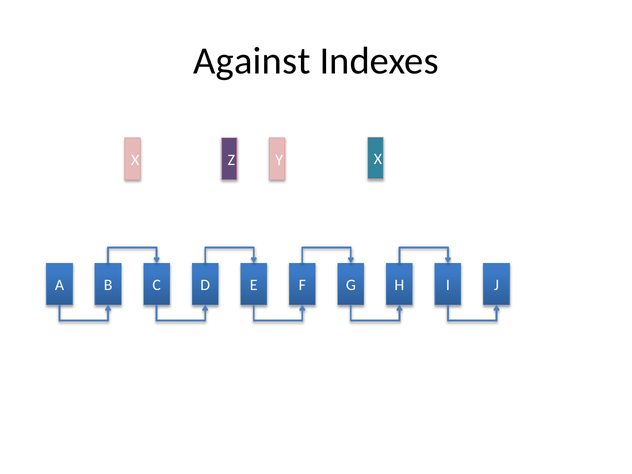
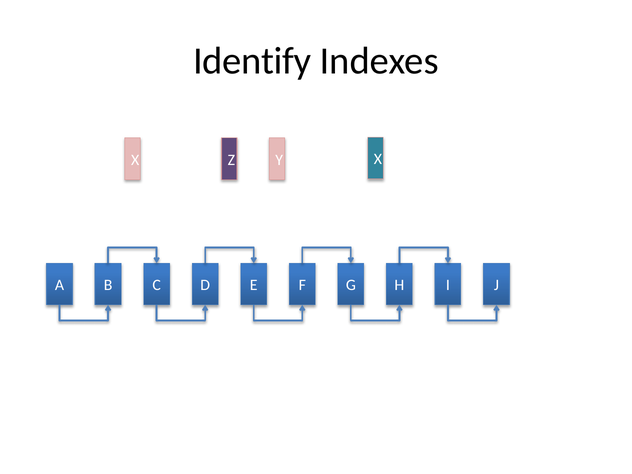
Against: Against -> Identify (252, 61)
